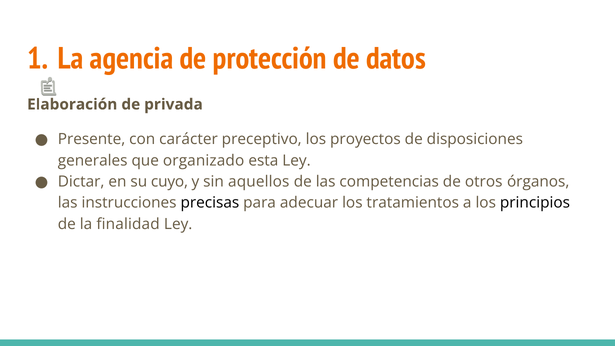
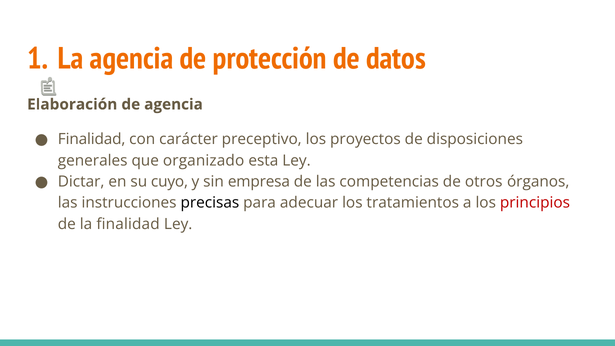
de privada: privada -> agencia (174, 104)
Presente: Presente -> Finalidad (92, 139)
aquellos: aquellos -> empresa (259, 182)
principios colour: black -> red (535, 203)
